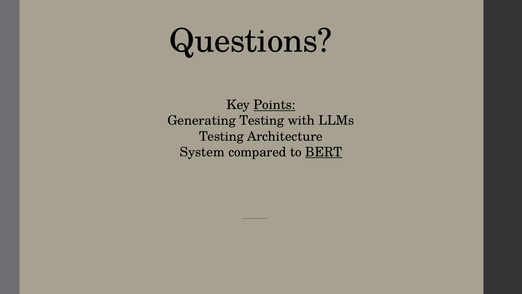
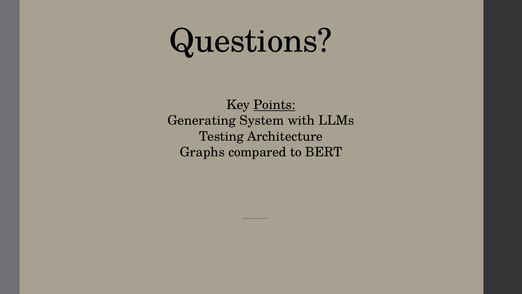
Generating Testing: Testing -> System (262, 121)
System: System -> Graphs (202, 152)
BERT underline: present -> none (324, 152)
